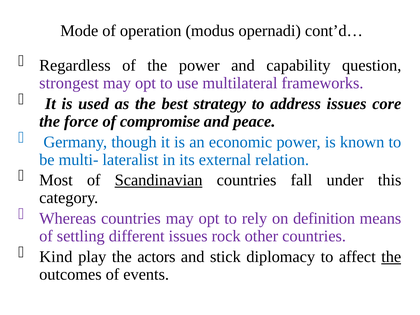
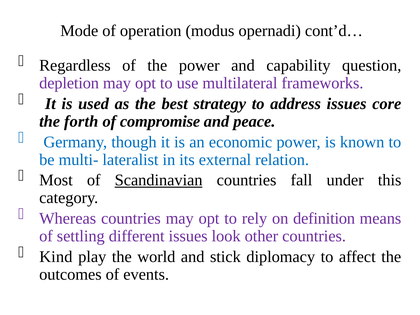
strongest: strongest -> depletion (69, 83)
force: force -> forth (81, 121)
rock: rock -> look (226, 236)
actors: actors -> world (156, 257)
the underline: present -> none (391, 257)
